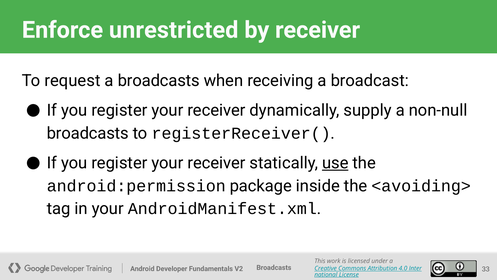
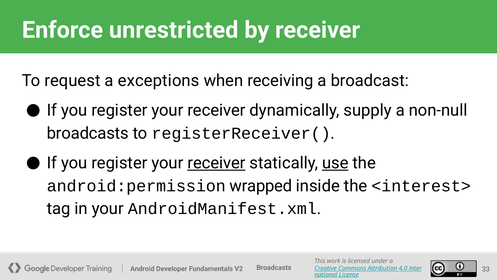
a broadcasts: broadcasts -> exceptions (159, 80)
receiver underline: none -> present (216, 163)
package: package -> wrapped (261, 186)
<avoiding>: <avoiding> -> <interest> (421, 186)
